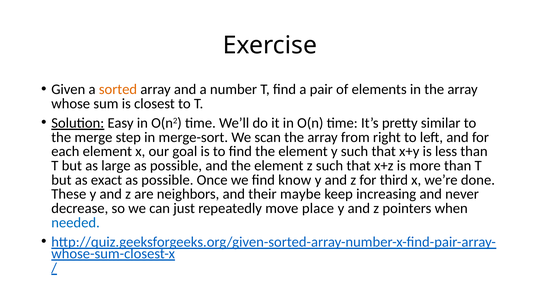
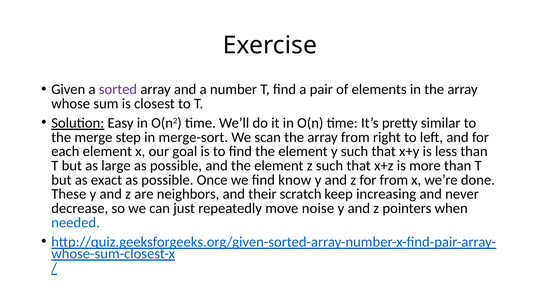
sorted colour: orange -> purple (118, 89)
for third: third -> from (394, 180)
maybe: maybe -> scratch (301, 194)
place: place -> noise (318, 208)
